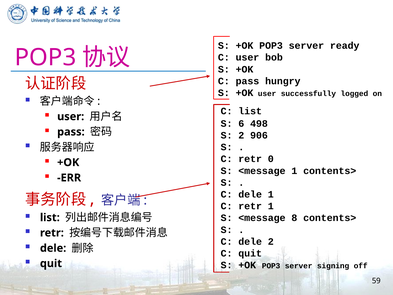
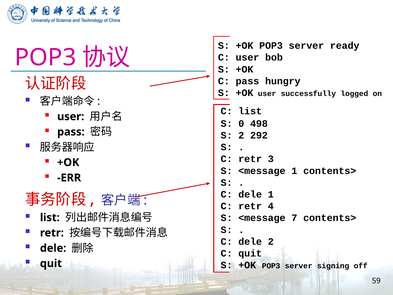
6: 6 -> 0 (241, 123)
906: 906 -> 292 (259, 135)
0: 0 -> 3 (271, 159)
retr 1: 1 -> 4 (271, 206)
8: 8 -> 7 (294, 218)
